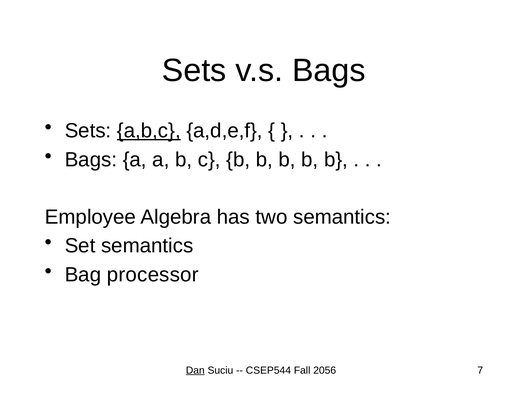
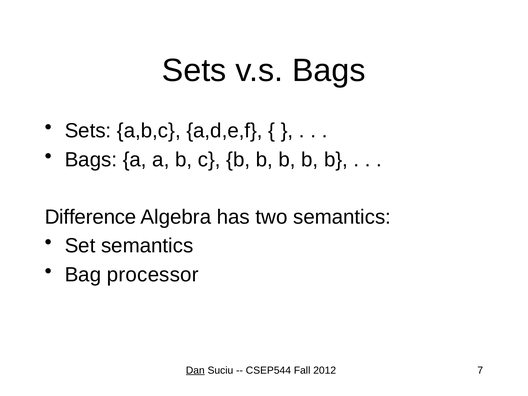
a,b,c underline: present -> none (149, 131)
Employee: Employee -> Difference (91, 217)
2056: 2056 -> 2012 (325, 370)
